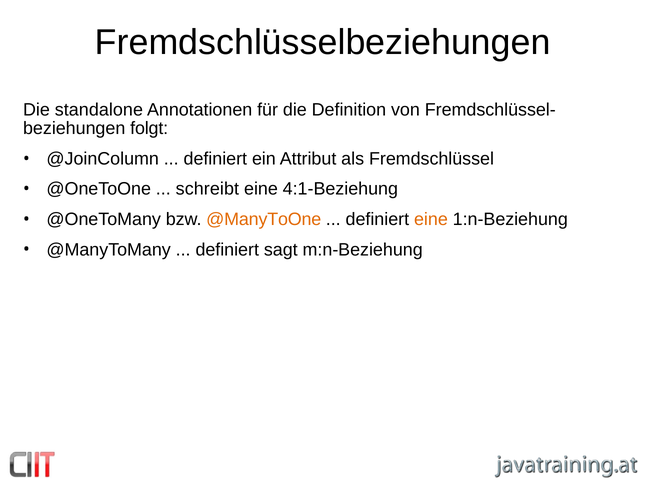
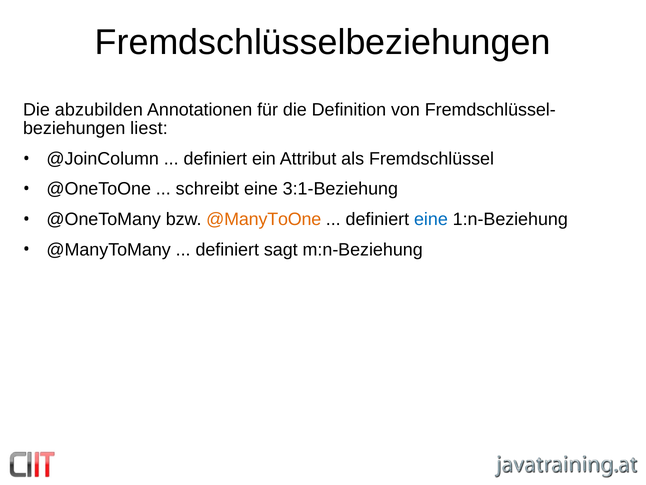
standalone: standalone -> abzubilden (99, 110)
folgt: folgt -> liest (149, 128)
4:1-Beziehung: 4:1-Beziehung -> 3:1-Beziehung (340, 189)
eine colour: orange -> blue (431, 219)
